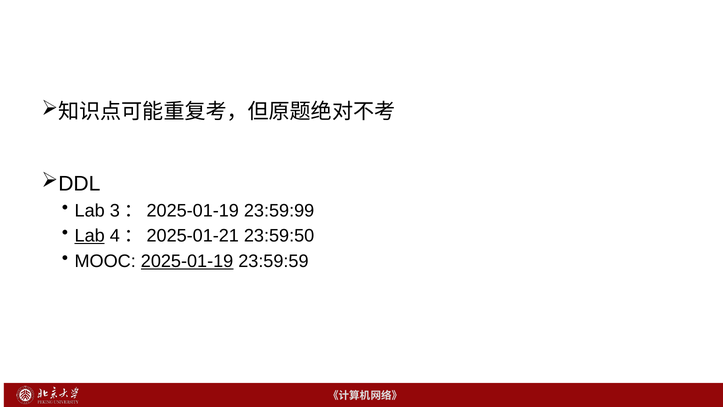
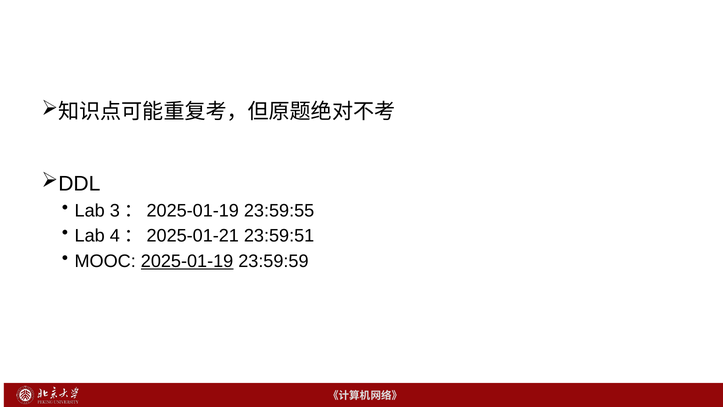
23:59:99: 23:59:99 -> 23:59:55 (279, 210)
Lab underline: present -> none (90, 236)
23:59:50: 23:59:50 -> 23:59:51 (279, 236)
